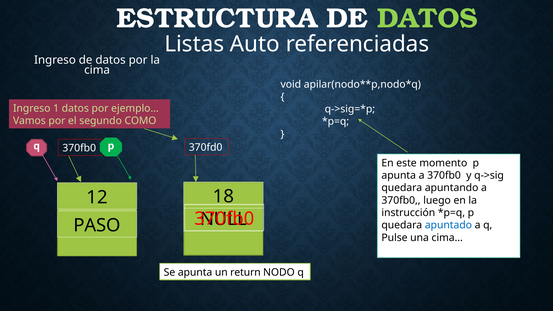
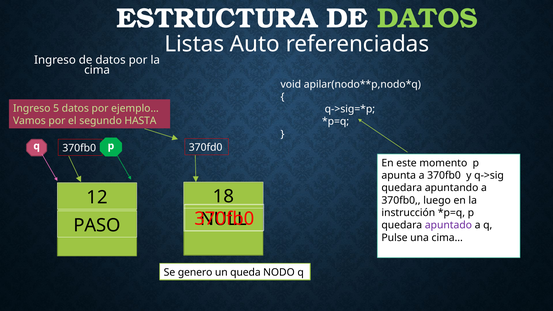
1: 1 -> 5 (56, 108)
COMO: COMO -> HASTA (140, 121)
apuntado colour: blue -> purple (448, 225)
Se apunta: apunta -> genero (195, 272)
return: return -> queda (245, 272)
